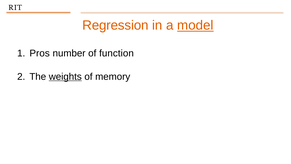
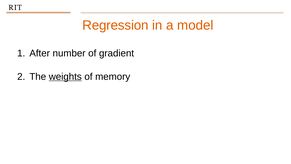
model underline: present -> none (195, 25)
Pros: Pros -> After (40, 53)
function: function -> gradient (117, 53)
